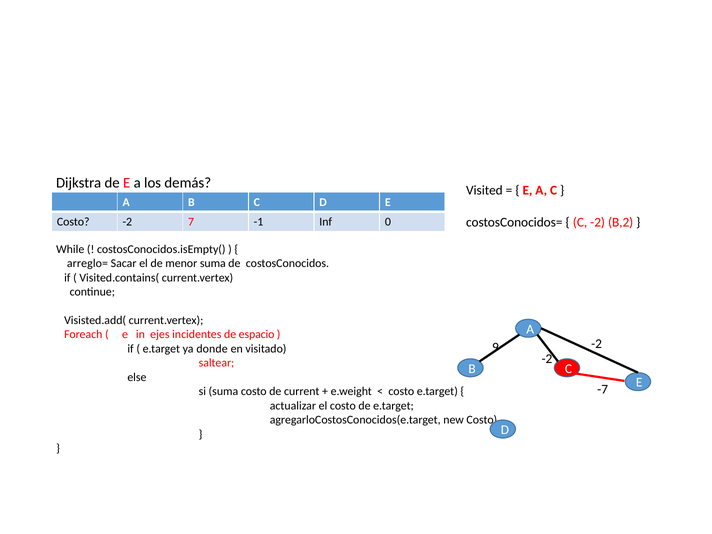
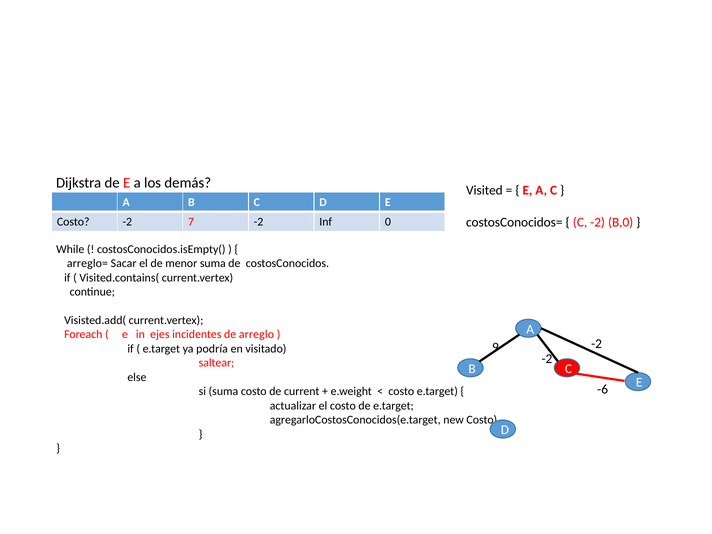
B,2: B,2 -> B,0 (621, 222)
7 -1: -1 -> -2 (259, 222)
espacio: espacio -> arreglo (256, 335)
donde: donde -> podría (212, 349)
-7: -7 -> -6 (603, 389)
